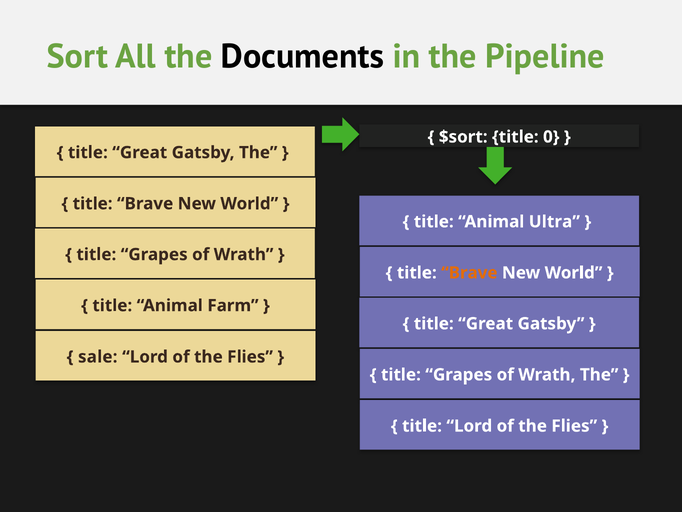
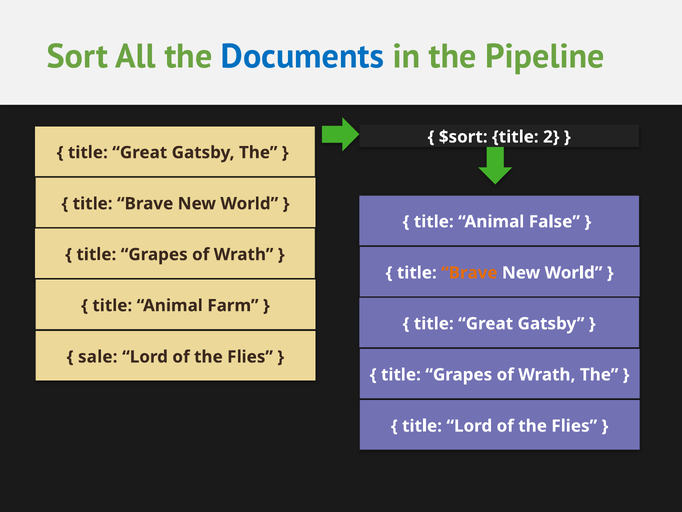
Documents colour: black -> blue (302, 57)
0: 0 -> 2 (551, 137)
Ultra: Ultra -> False (554, 221)
